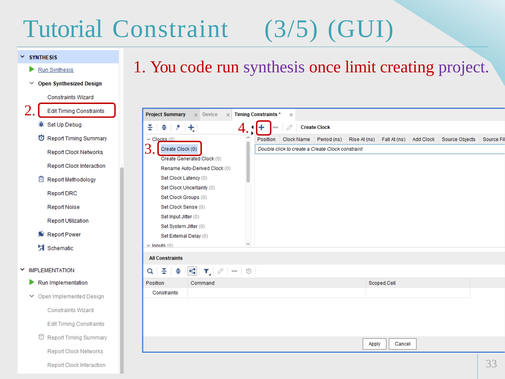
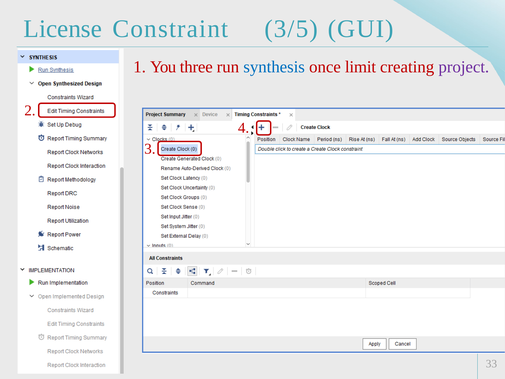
Tutorial: Tutorial -> License (63, 29)
code: code -> three (196, 67)
synthesis colour: purple -> blue (274, 67)
